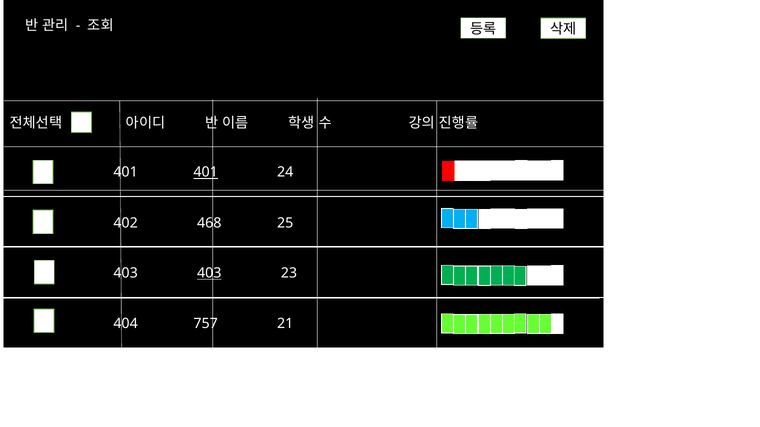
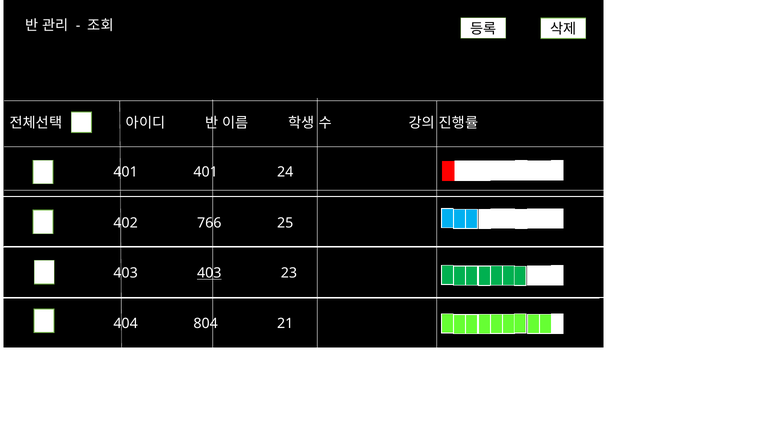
401 underline: present -> none (206, 172)
468: 468 -> 766 (209, 223)
757: 757 -> 804 (206, 324)
